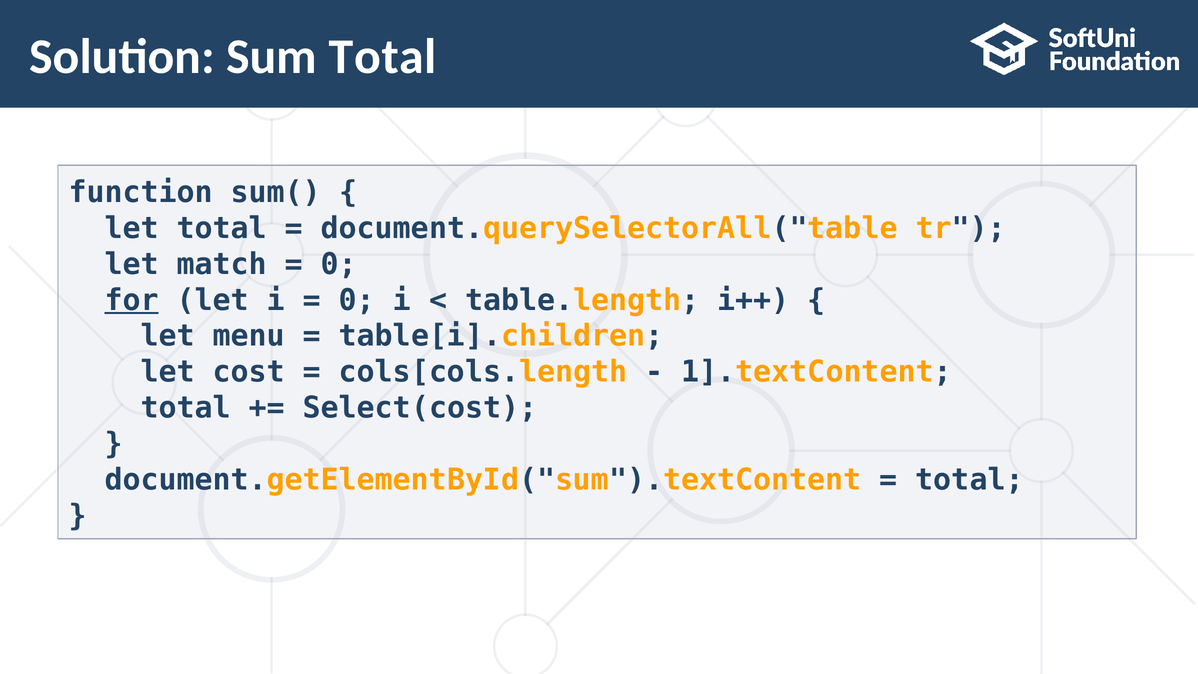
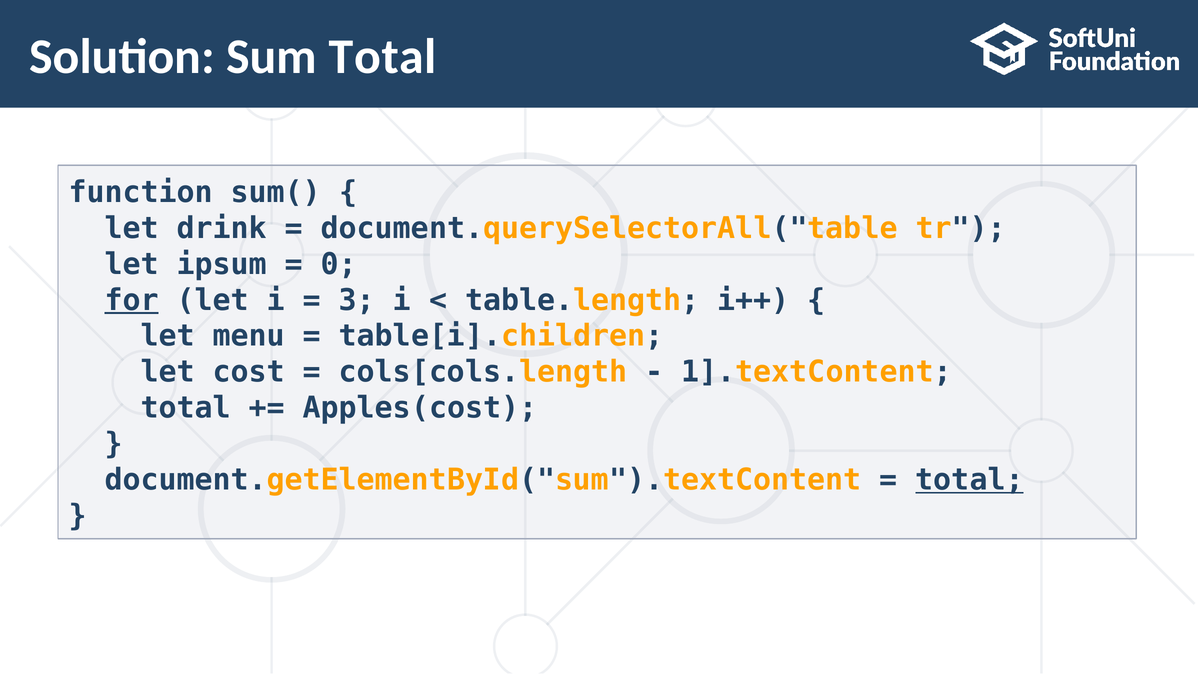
let total: total -> drink (222, 228)
match: match -> ipsum (222, 264)
0: 0 -> 3 (357, 300)
Select(cost: Select(cost -> Apples(cost (420, 408)
total underline: none -> present (970, 480)
